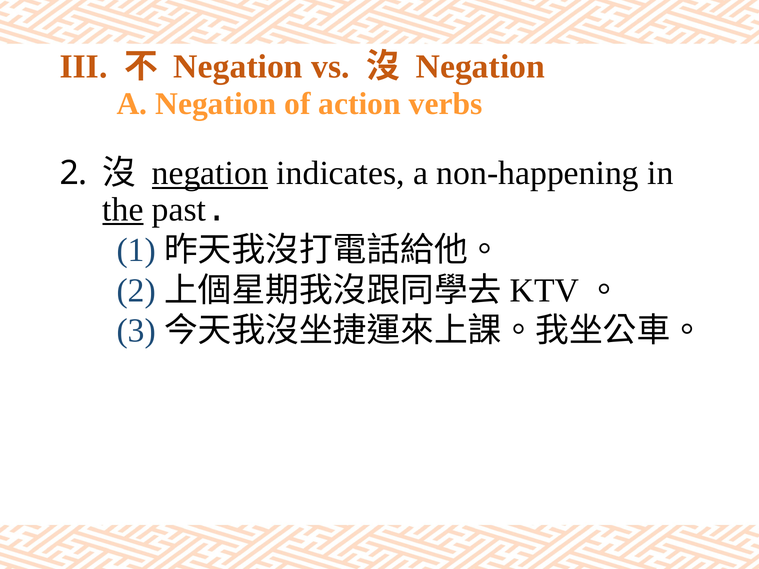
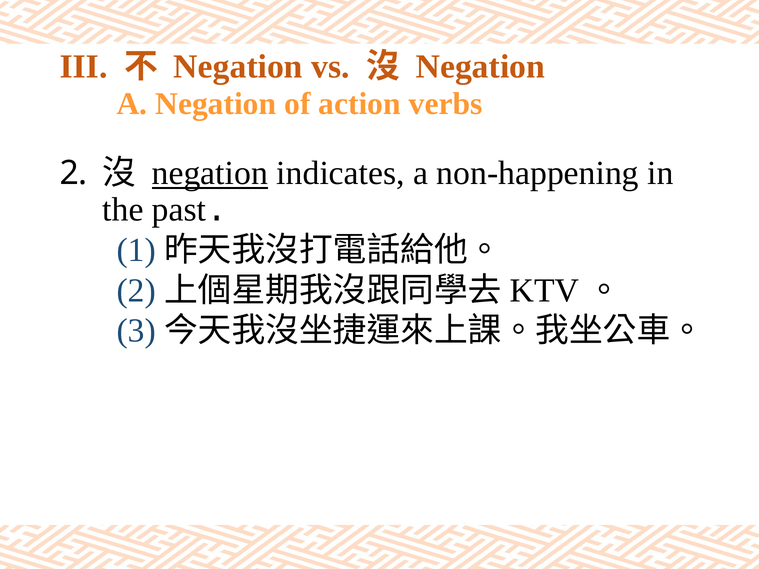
the underline: present -> none (123, 210)
